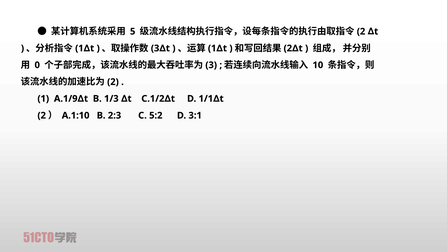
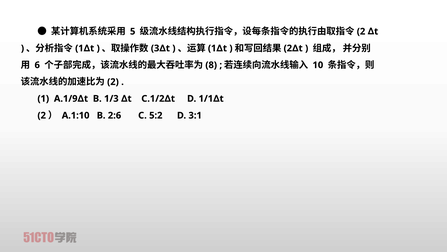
0: 0 -> 6 (37, 65)
3: 3 -> 8 (211, 65)
2:3: 2:3 -> 2:6 (115, 115)
